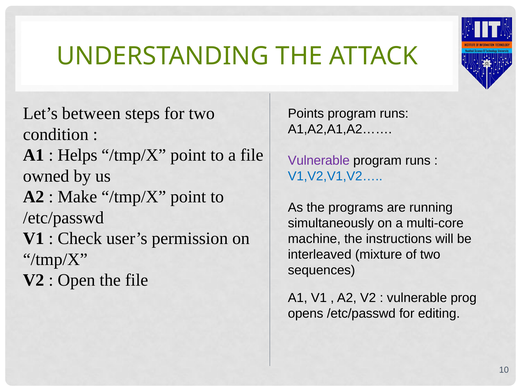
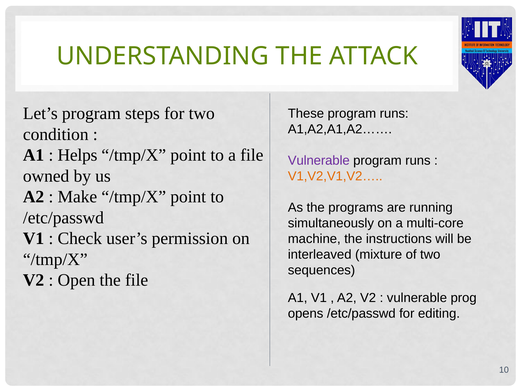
Let’s between: between -> program (91, 113)
Points: Points -> These (306, 114)
V1,V2,V1,V2… colour: blue -> orange (335, 176)
